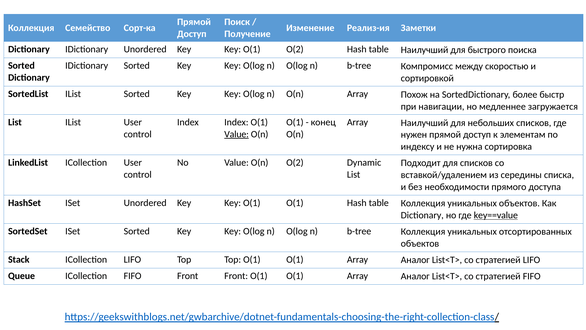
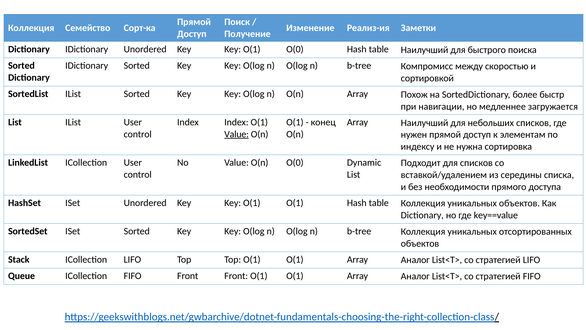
O(1 O(2: O(2 -> O(0 (295, 49)
O(n O(2: O(2 -> O(0 (295, 162)
key==value underline: present -> none (496, 215)
